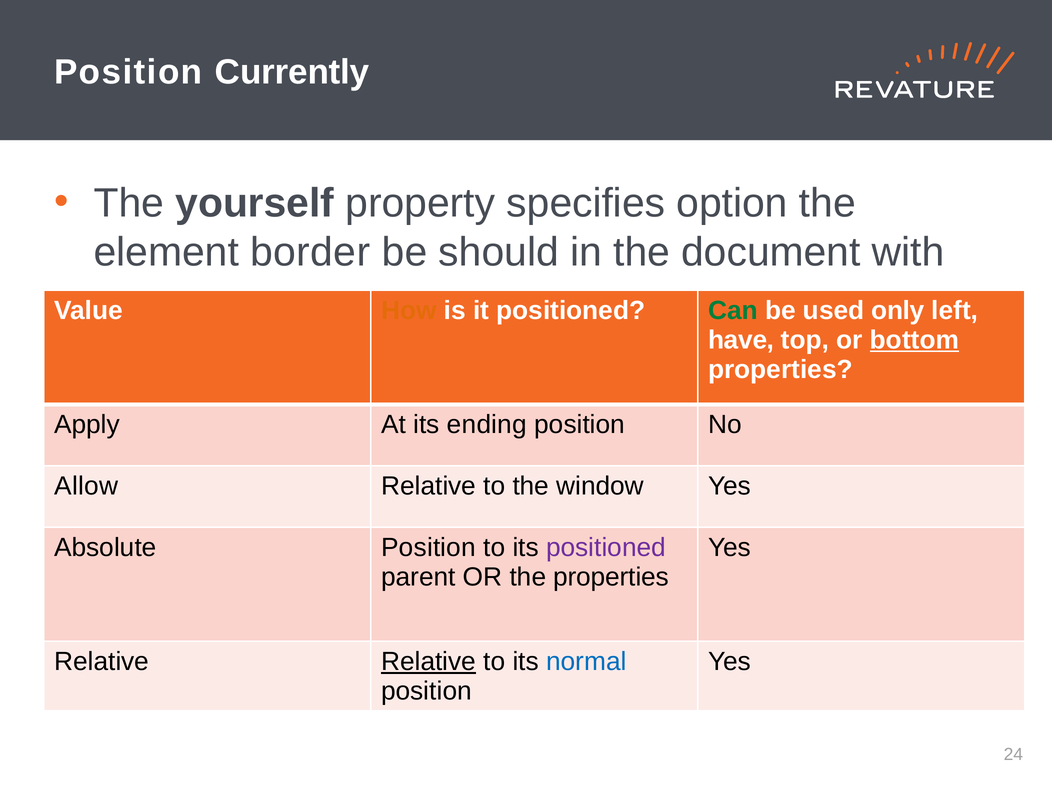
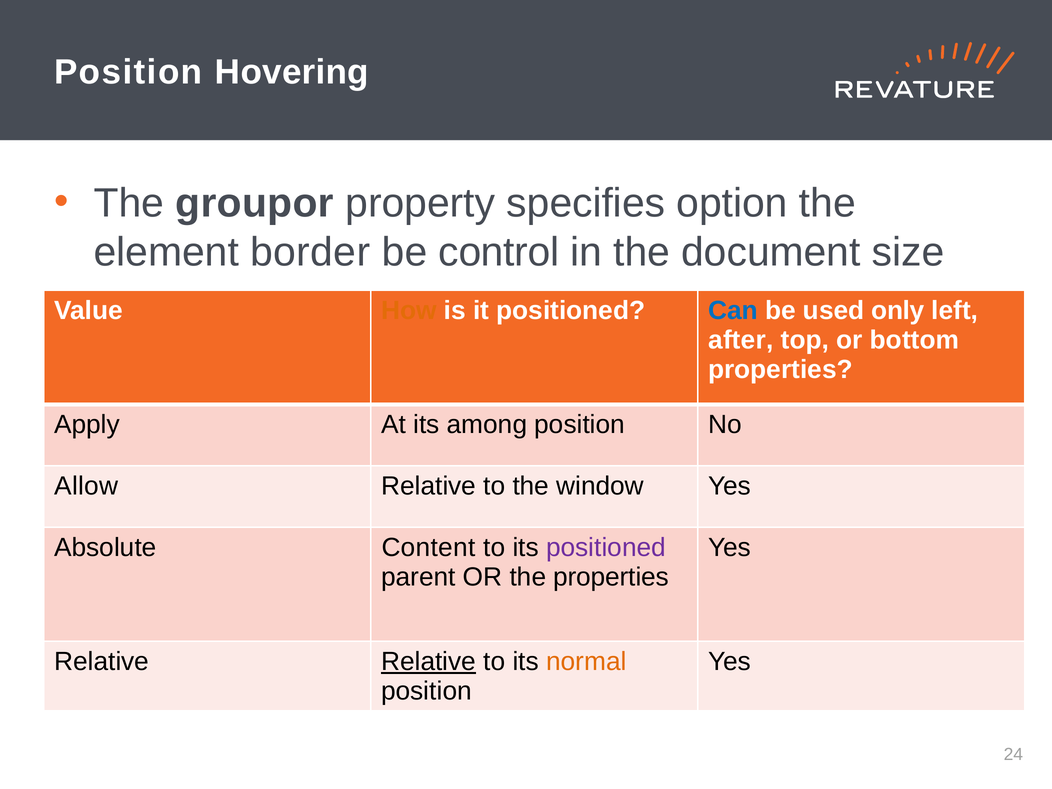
Currently: Currently -> Hovering (292, 72)
yourself: yourself -> groupor (255, 203)
should: should -> control (499, 252)
with: with -> size (908, 252)
Can colour: green -> blue (733, 311)
have: have -> after (741, 340)
bottom underline: present -> none (914, 340)
ending: ending -> among (487, 425)
Absolute Position: Position -> Content (429, 548)
normal colour: blue -> orange (586, 662)
